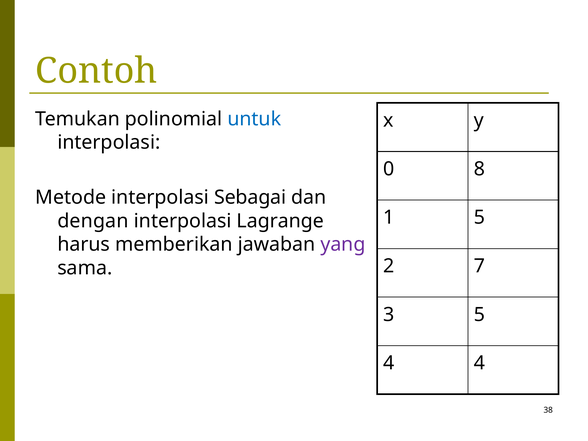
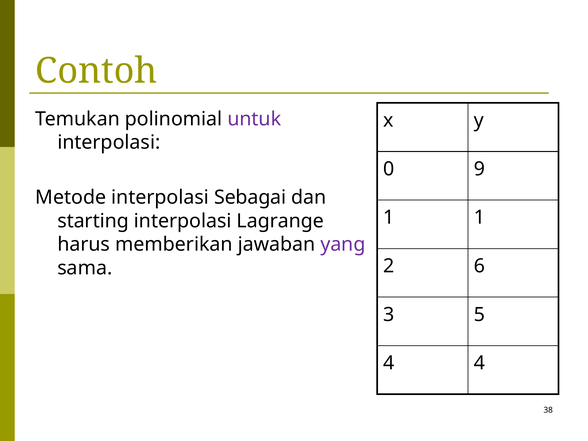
untuk colour: blue -> purple (254, 119)
8: 8 -> 9 (479, 169)
1 5: 5 -> 1 (479, 217)
dengan: dengan -> starting (93, 221)
7: 7 -> 6 (479, 266)
